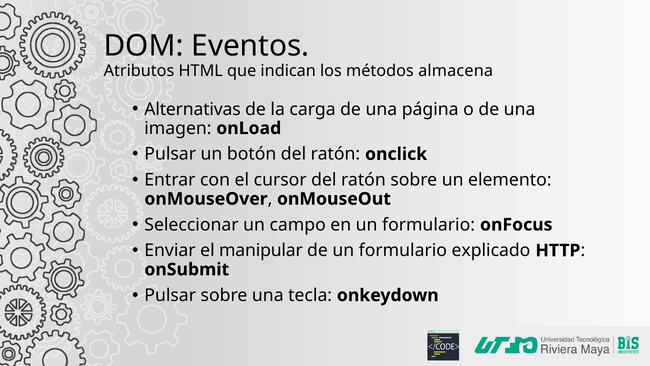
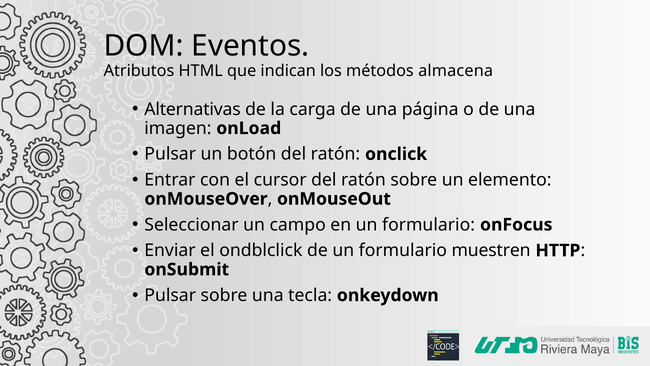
manipular: manipular -> ondblclick (261, 250)
explicado: explicado -> muestren (491, 250)
